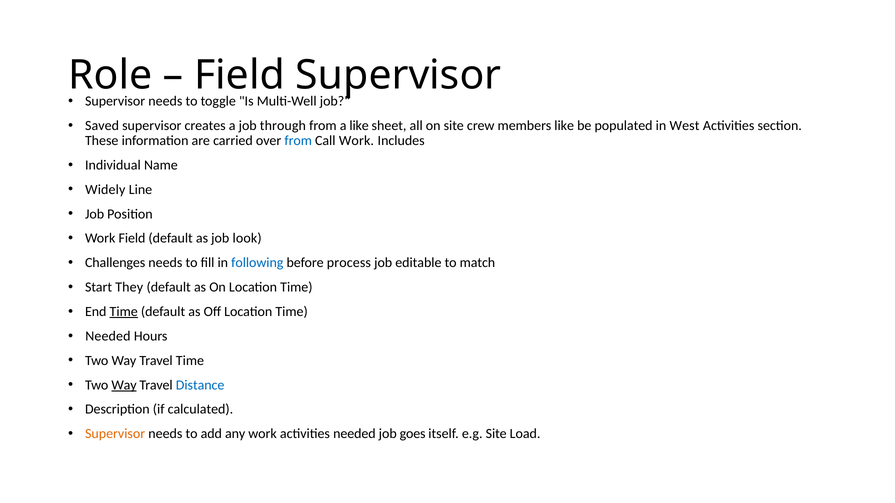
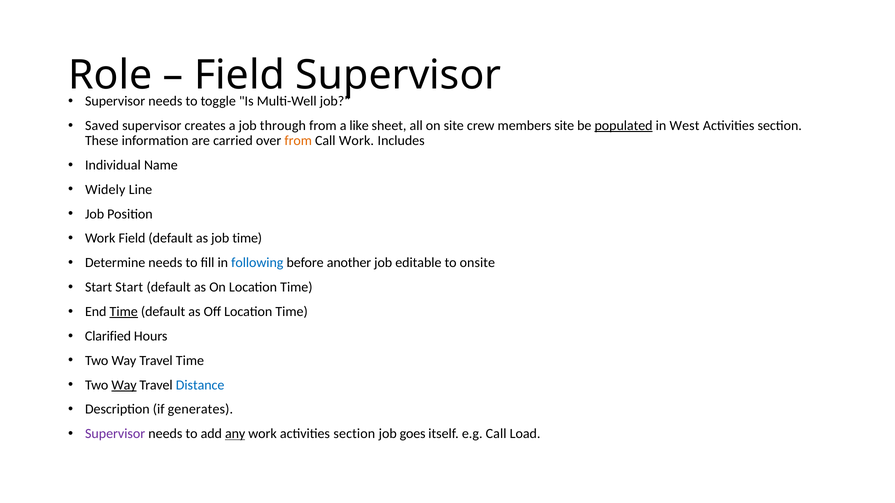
members like: like -> site (564, 126)
populated underline: none -> present (624, 126)
from colour: blue -> orange (298, 141)
job look: look -> time (247, 239)
Challenges: Challenges -> Determine (115, 263)
process: process -> another (349, 263)
match: match -> onsite (477, 263)
Start They: They -> Start (129, 287)
Needed: Needed -> Clarified (108, 336)
calculated: calculated -> generates (200, 410)
Supervisor colour: orange -> purple (115, 434)
any underline: none -> present (235, 434)
work activities needed: needed -> section (354, 434)
e.g Site: Site -> Call (496, 434)
